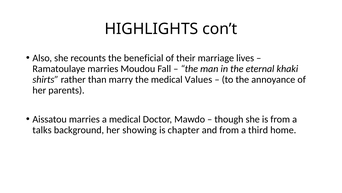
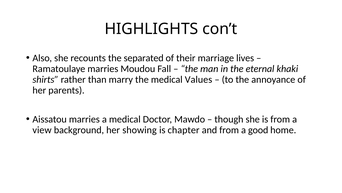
beneficial: beneficial -> separated (144, 58)
talks: talks -> view (42, 130)
third: third -> good (258, 130)
